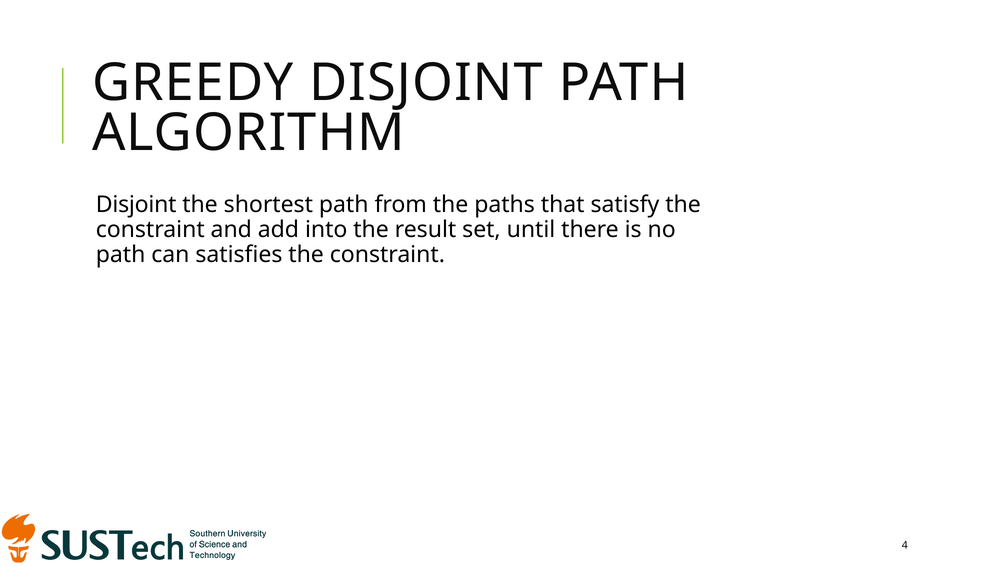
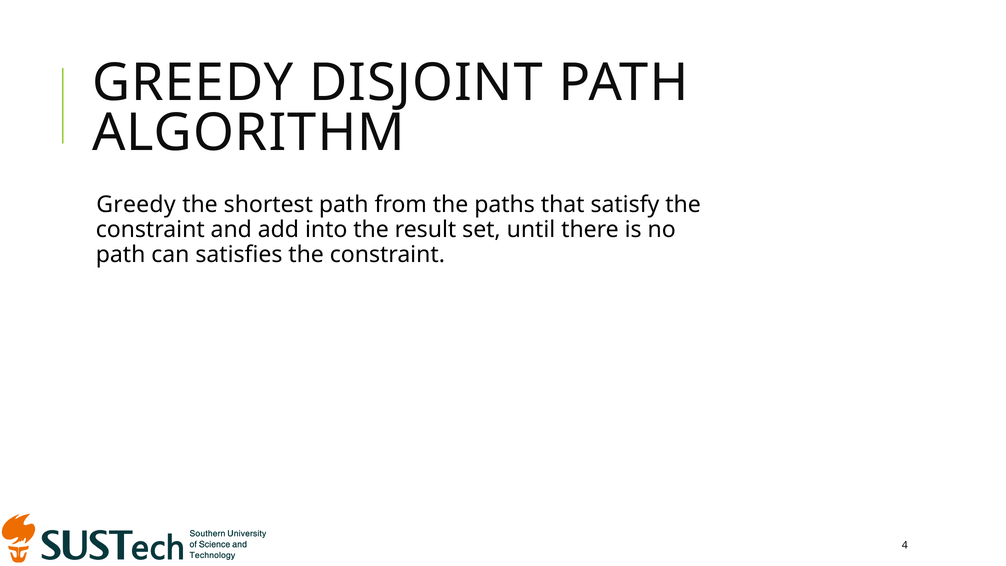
Disjoint: Disjoint -> Greedy (136, 205)
